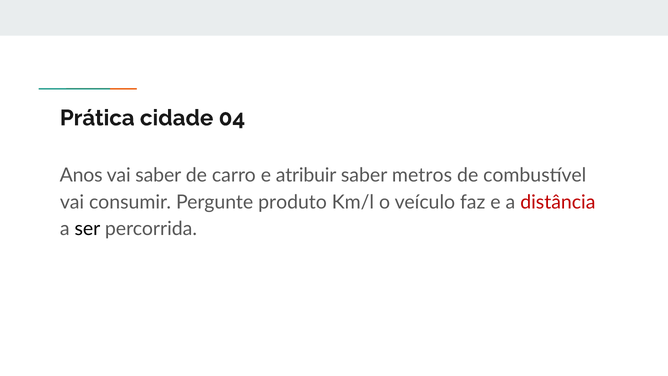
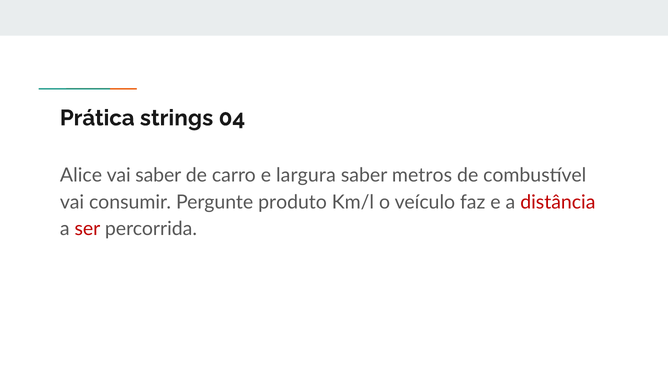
cidade: cidade -> strings (177, 118)
Anos: Anos -> Alice (81, 175)
atribuir: atribuir -> largura (306, 175)
ser colour: black -> red (87, 229)
